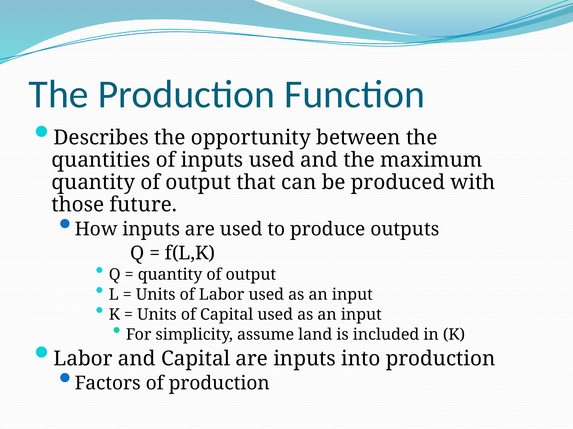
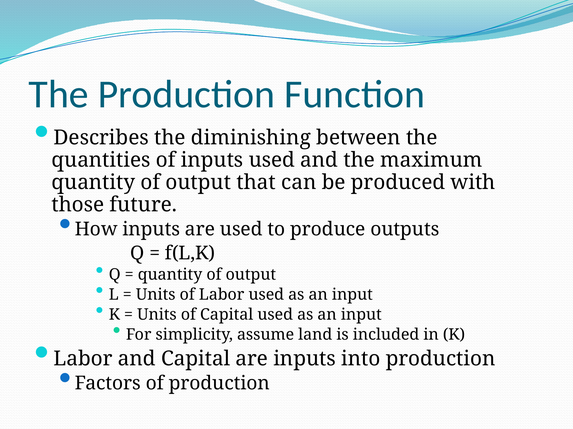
opportunity: opportunity -> diminishing (251, 138)
